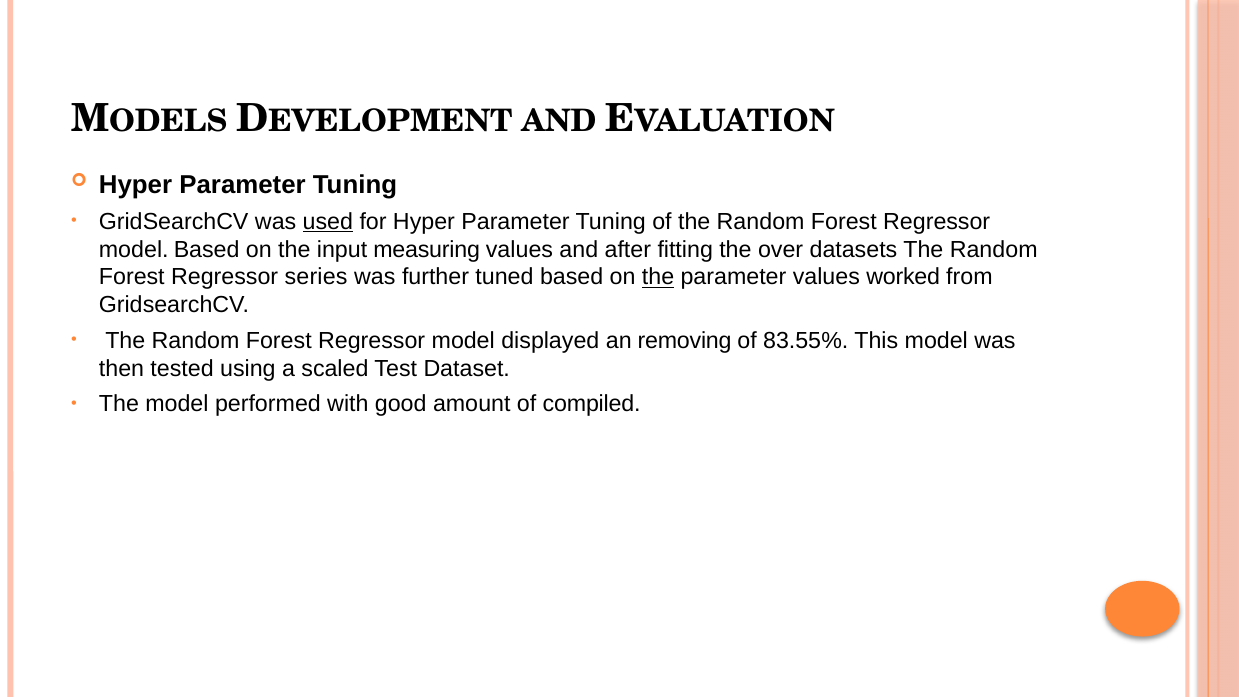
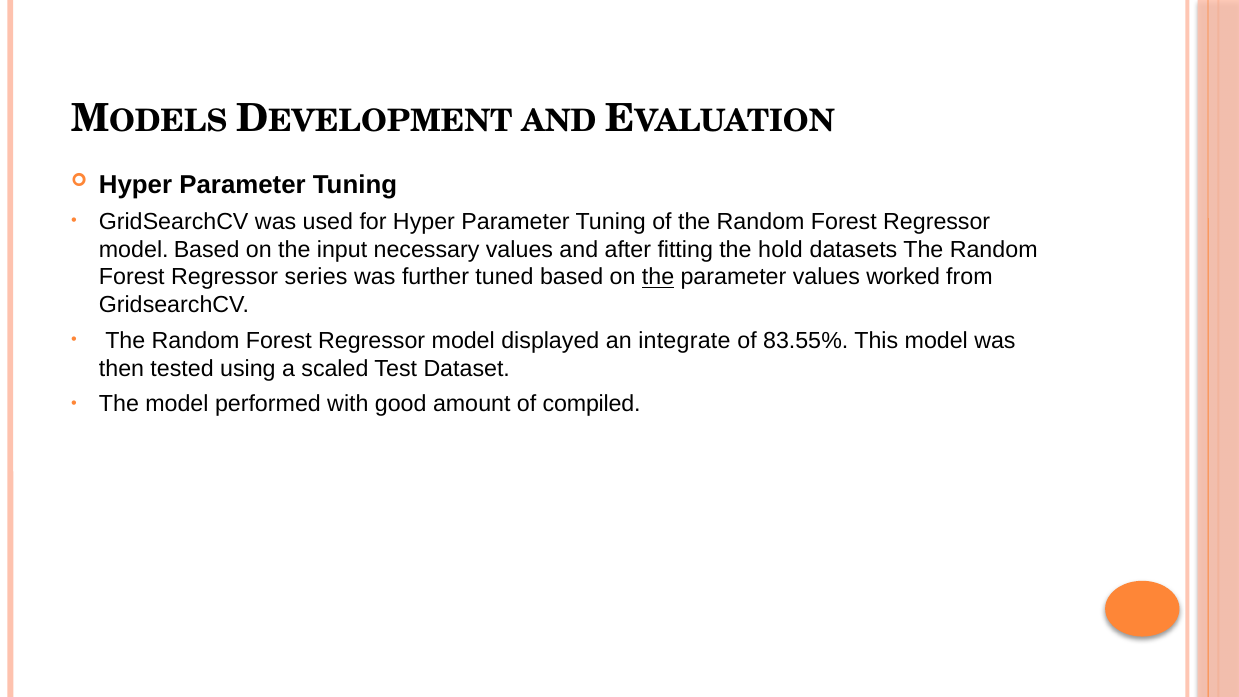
used underline: present -> none (328, 221)
measuring: measuring -> necessary (427, 249)
over: over -> hold (780, 249)
removing: removing -> integrate (684, 341)
